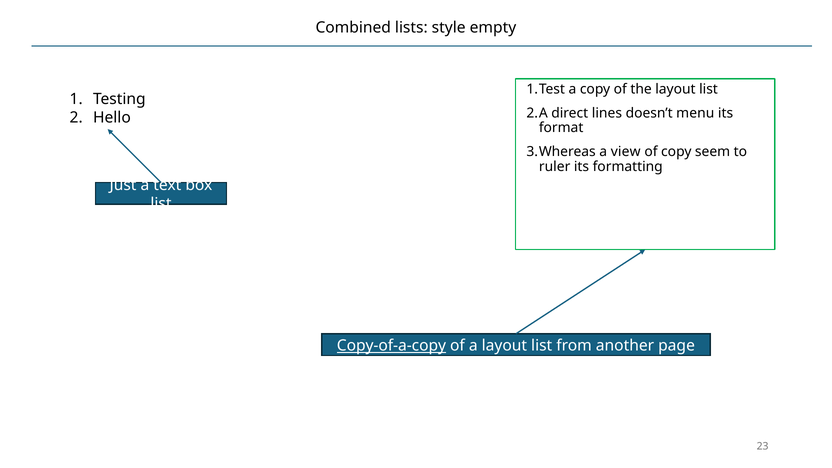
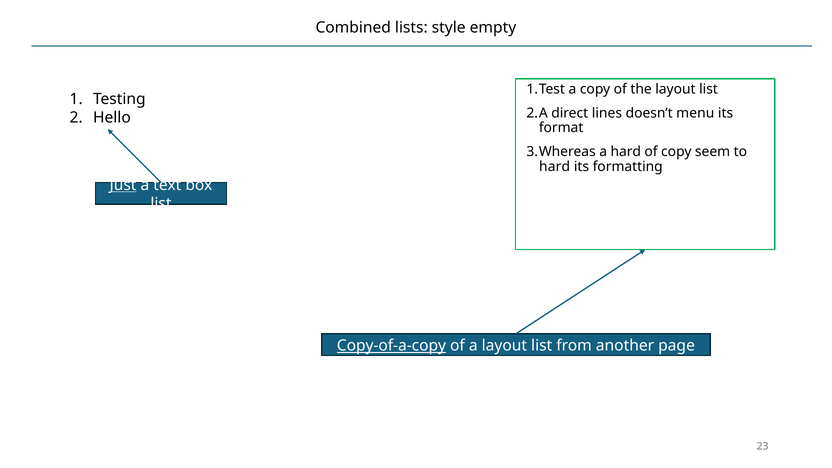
a view: view -> hard (626, 152)
ruler: ruler -> hard (555, 167)
Just underline: none -> present (123, 185)
